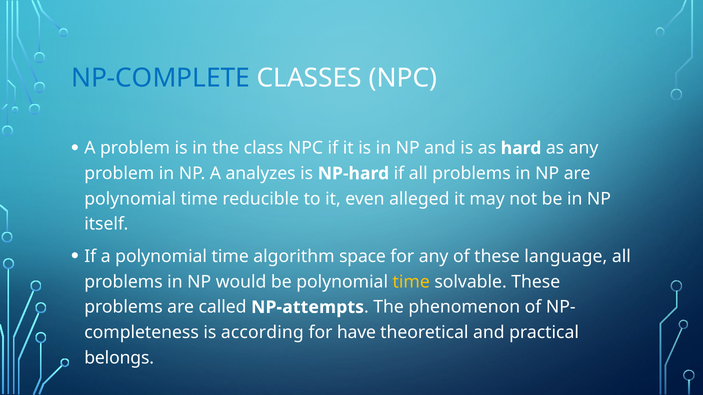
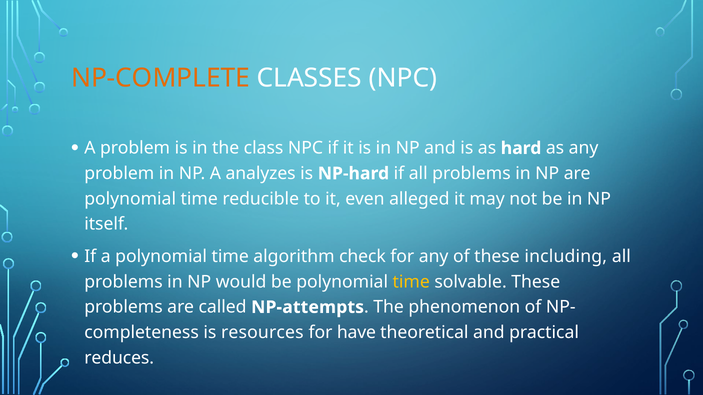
NP-COMPLETE colour: blue -> orange (160, 78)
space: space -> check (362, 257)
language: language -> including (566, 257)
according: according -> resources (262, 333)
belongs: belongs -> reduces (119, 358)
